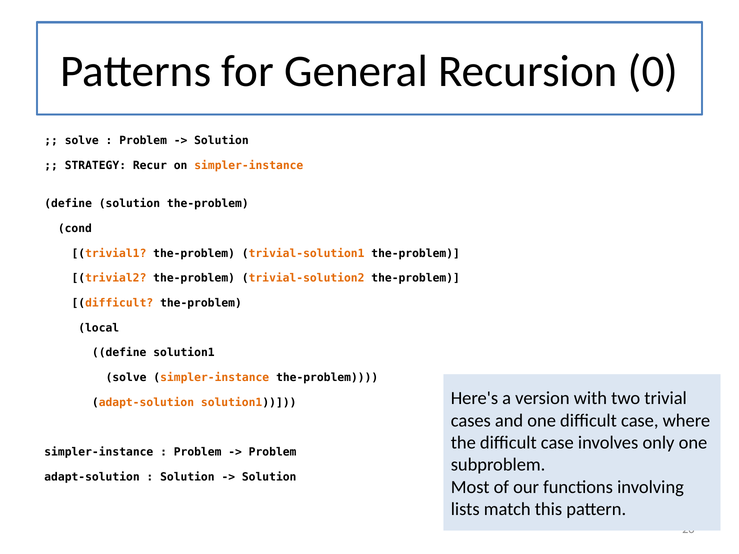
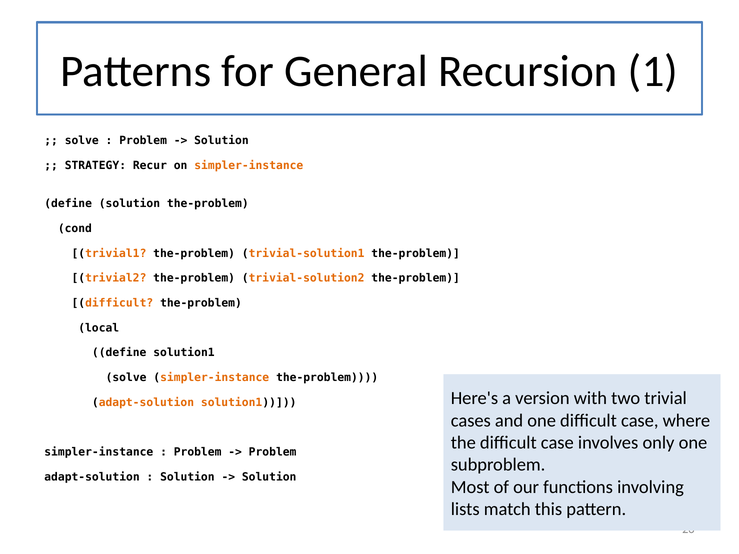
0: 0 -> 1 (653, 72)
